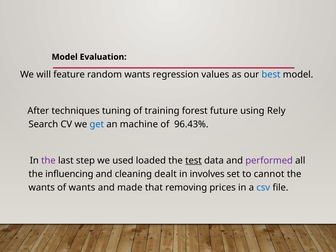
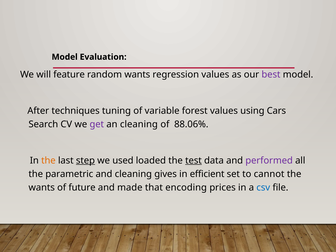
best colour: blue -> purple (271, 75)
training: training -> variable (162, 111)
forest future: future -> values (224, 111)
Rely: Rely -> Cars (276, 111)
get colour: blue -> purple (97, 124)
an machine: machine -> cleaning (139, 124)
96.43%: 96.43% -> 88.06% (191, 124)
the colour: purple -> orange (48, 161)
step underline: none -> present (85, 161)
influencing: influencing -> parametric (69, 174)
dealt: dealt -> gives (166, 174)
involves: involves -> efficient (207, 174)
of wants: wants -> future (82, 187)
removing: removing -> encoding (186, 187)
